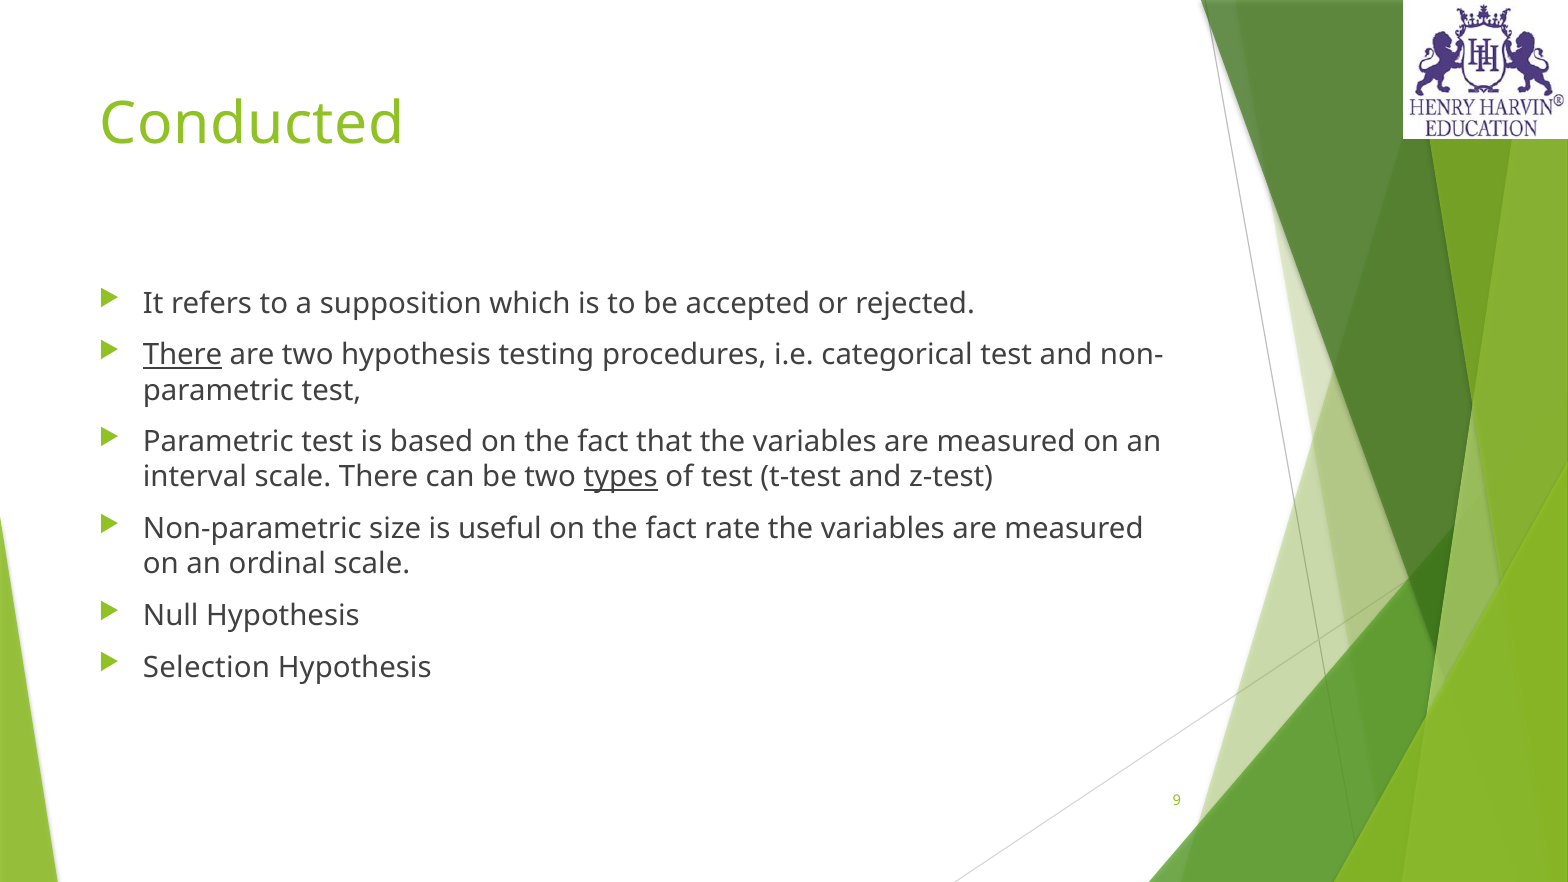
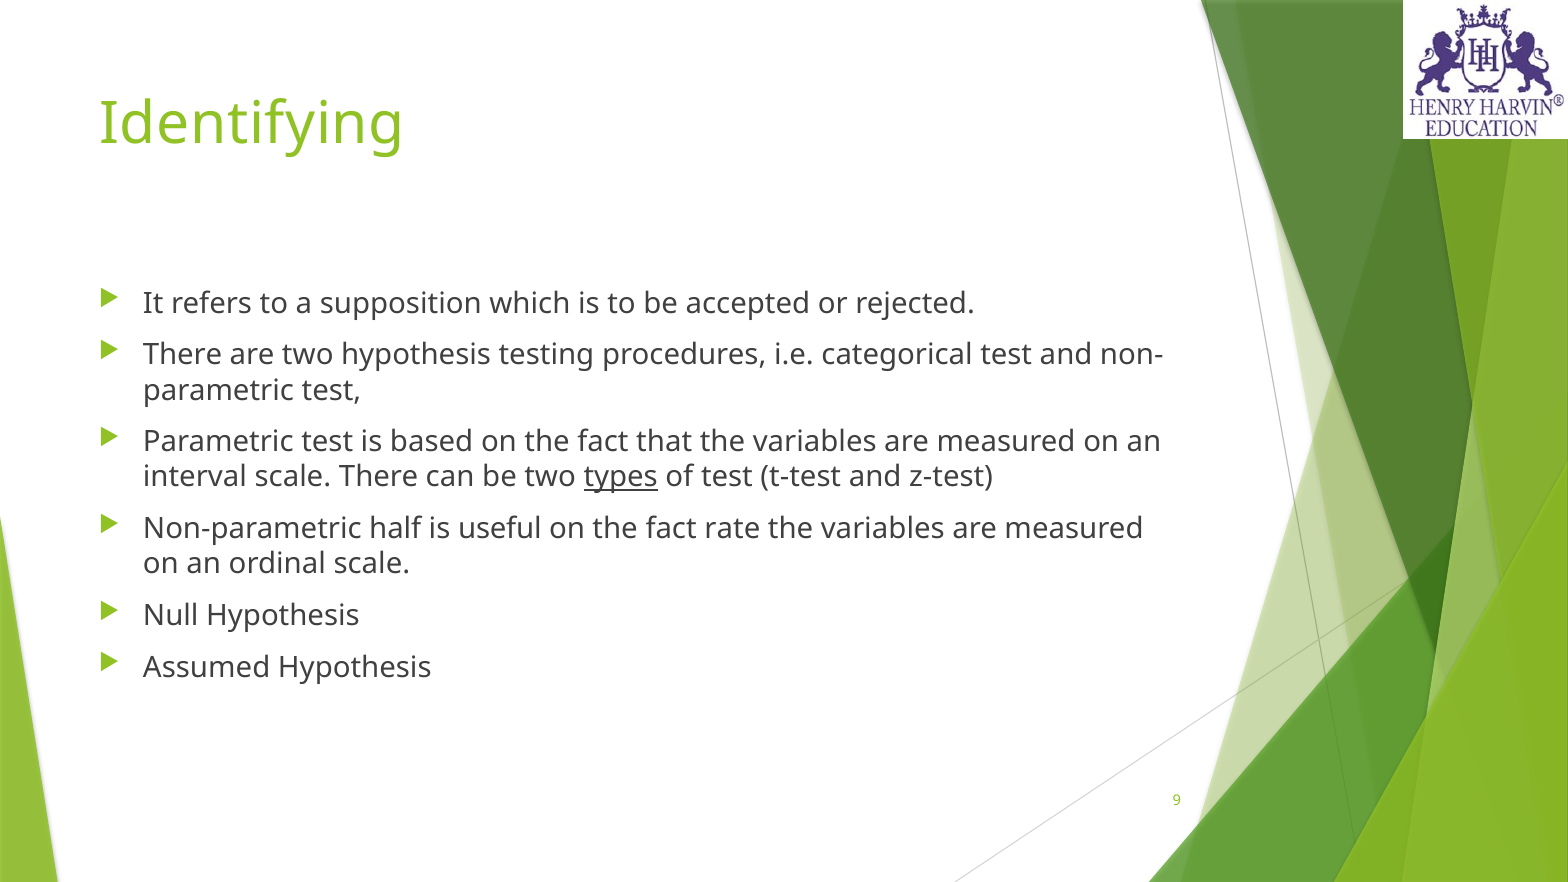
Conducted: Conducted -> Identifying (252, 124)
There underline: present -> none (183, 355)
size: size -> half (395, 529)
Selection: Selection -> Assumed (207, 667)
